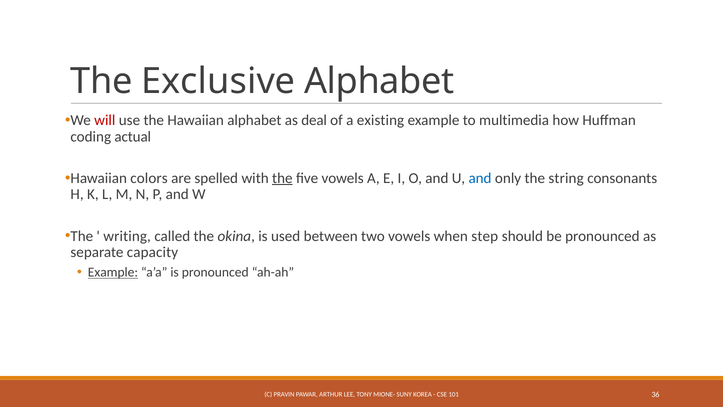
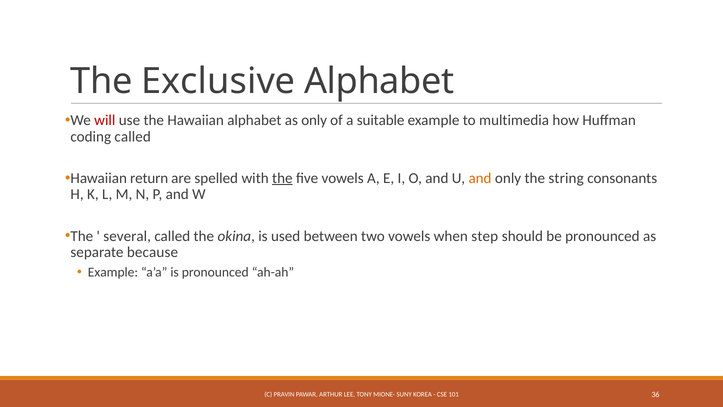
as deal: deal -> only (314, 120)
existing: existing -> suitable (381, 120)
coding actual: actual -> called (133, 136)
colors: colors -> return (149, 178)
and colour: blue -> orange (480, 178)
writing: writing -> several (127, 236)
capacity: capacity -> because (152, 252)
Example underline: present -> none (113, 272)
